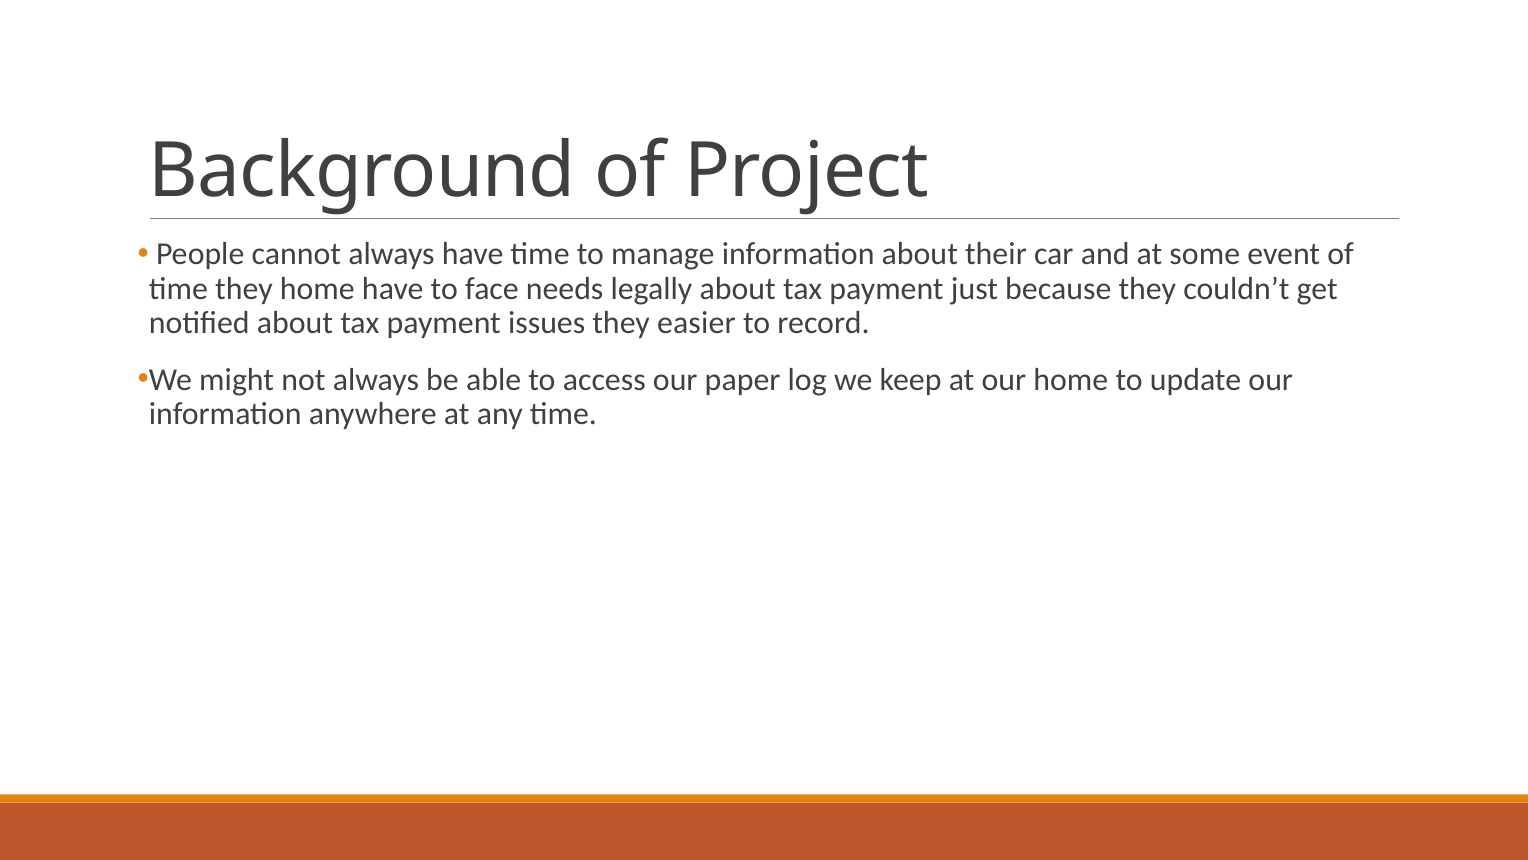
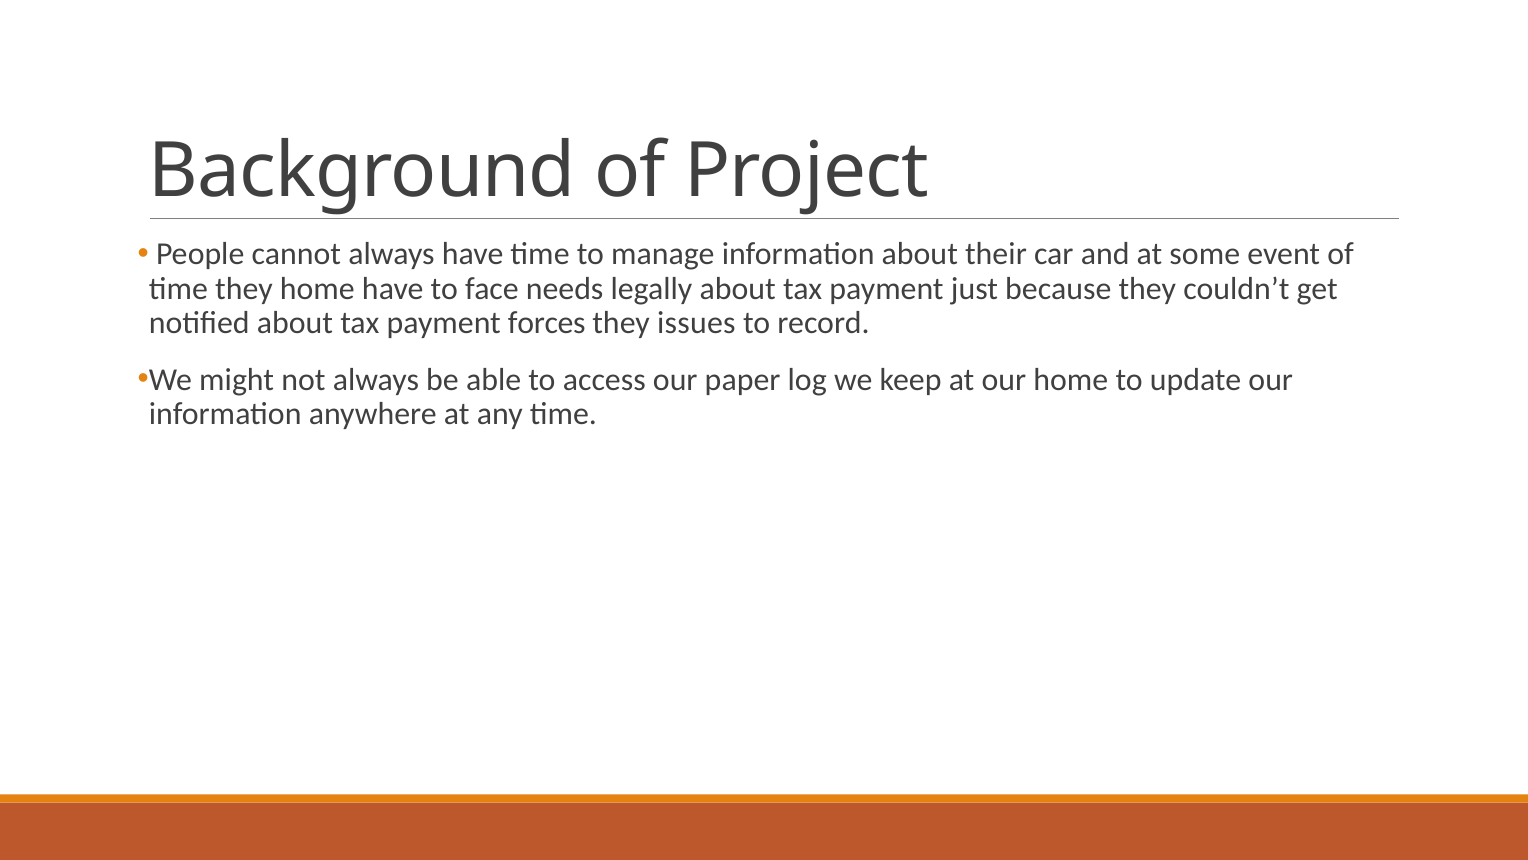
issues: issues -> forces (547, 323)
easier: easier -> issues (696, 323)
